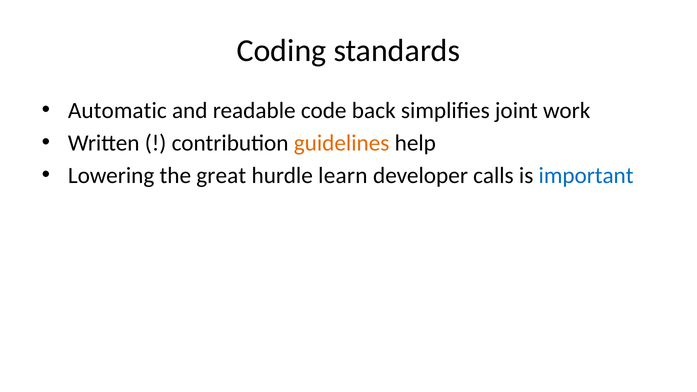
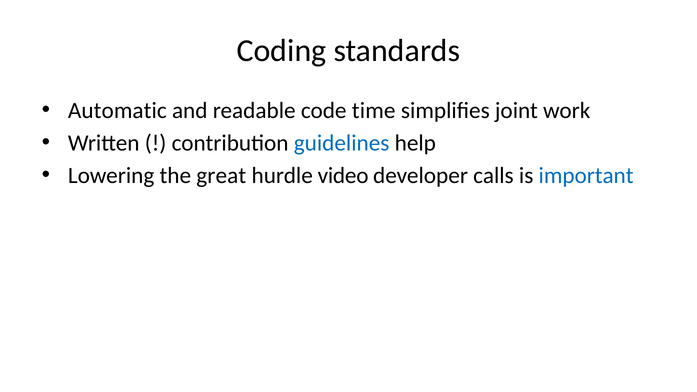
back: back -> time (374, 111)
guidelines colour: orange -> blue (342, 143)
learn: learn -> video (343, 176)
